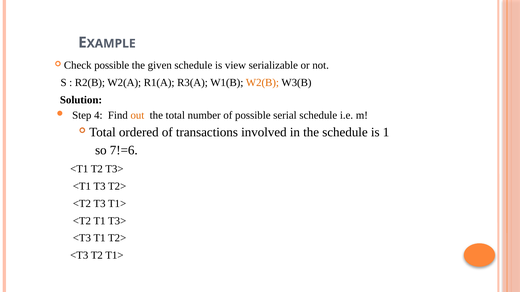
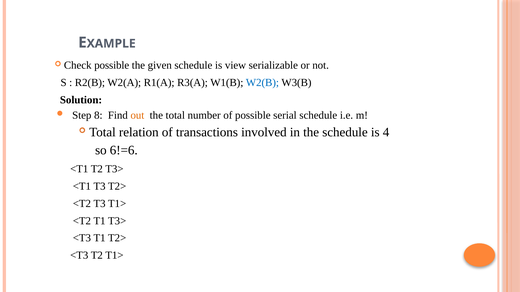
W2(B colour: orange -> blue (262, 83)
4: 4 -> 8 (98, 115)
ordered: ordered -> relation (139, 132)
1: 1 -> 4 (386, 132)
7!=6: 7!=6 -> 6!=6 (124, 151)
